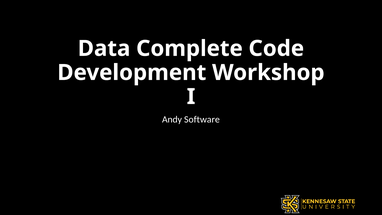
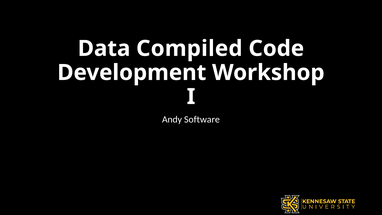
Complete: Complete -> Compiled (189, 48)
